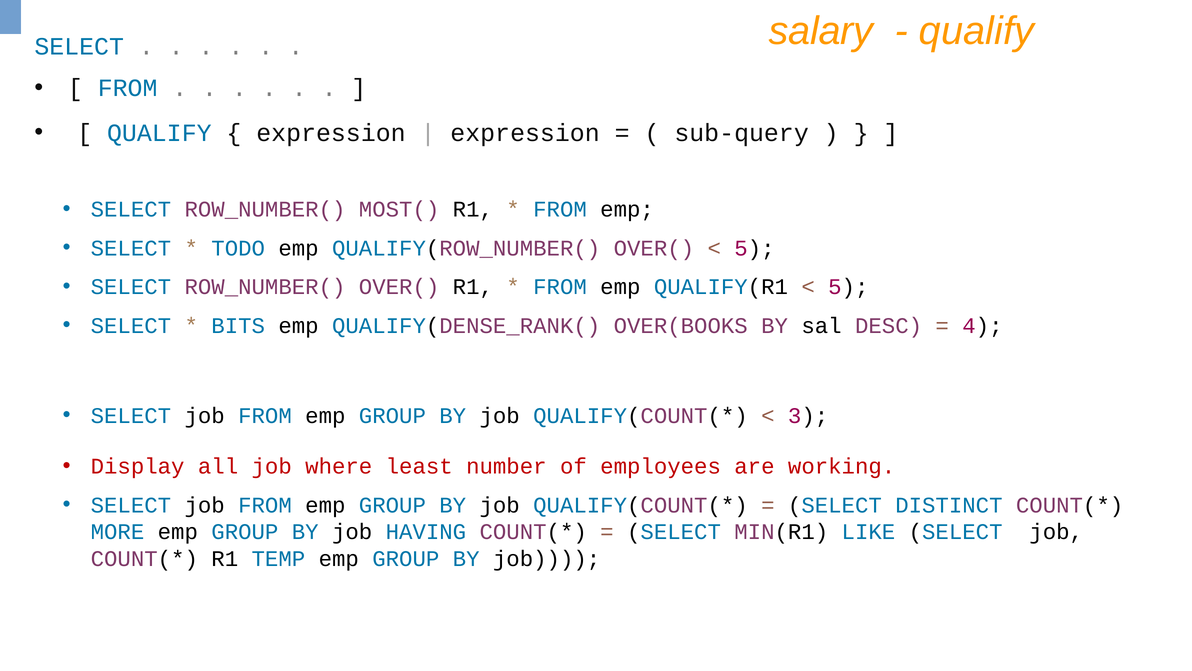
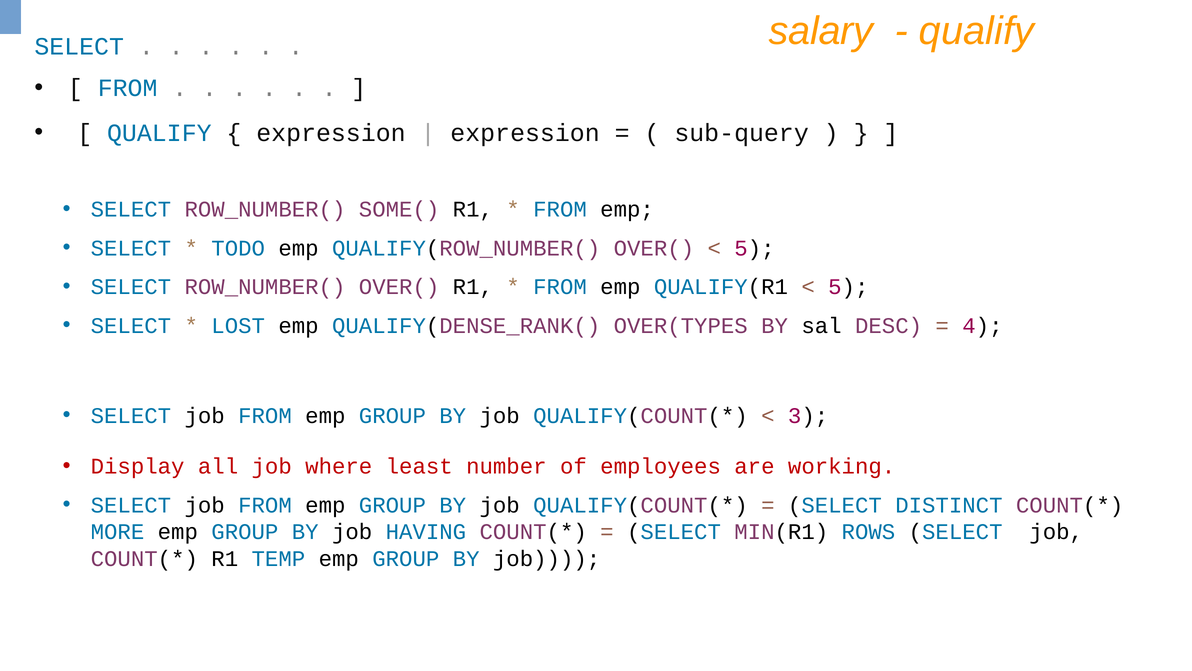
MOST(: MOST( -> SOME( (399, 209)
BITS: BITS -> LOST (238, 326)
OVER(BOOKS: OVER(BOOKS -> OVER(TYPES (681, 326)
LIKE: LIKE -> ROWS (868, 532)
